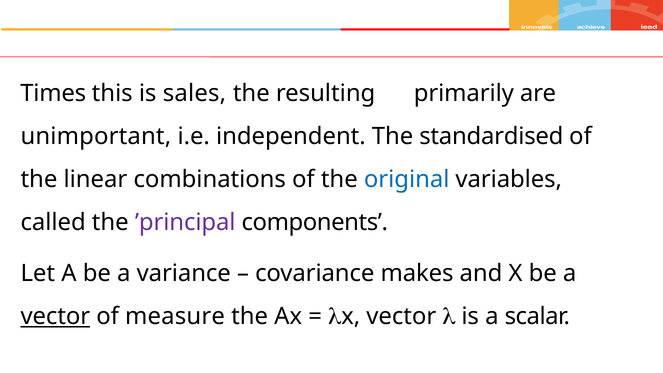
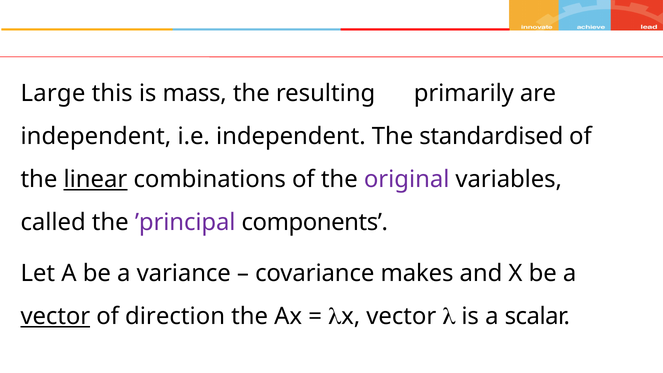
Times: Times -> Large (53, 94)
sales: sales -> mass (195, 94)
unimportant: unimportant -> independent (96, 137)
linear underline: none -> present (95, 180)
original colour: blue -> purple (407, 180)
measure: measure -> direction (175, 316)
